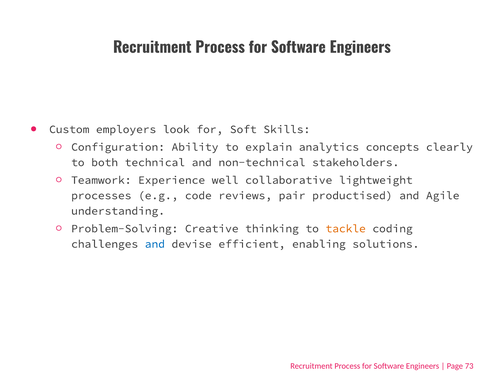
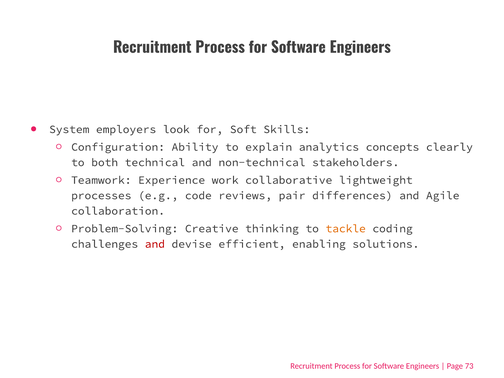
Custom: Custom -> System (69, 129)
well: well -> work (225, 180)
productised: productised -> differences (352, 196)
understanding: understanding -> collaboration (118, 211)
and colour: blue -> red (155, 244)
